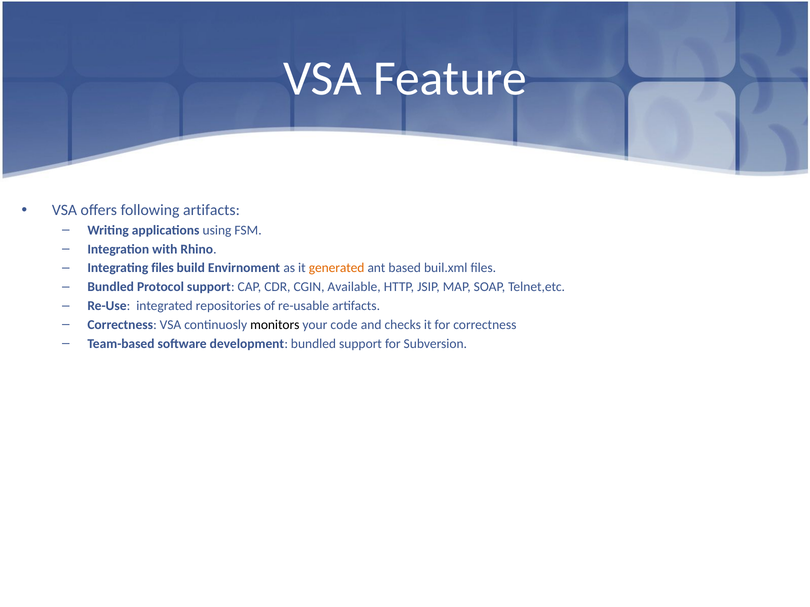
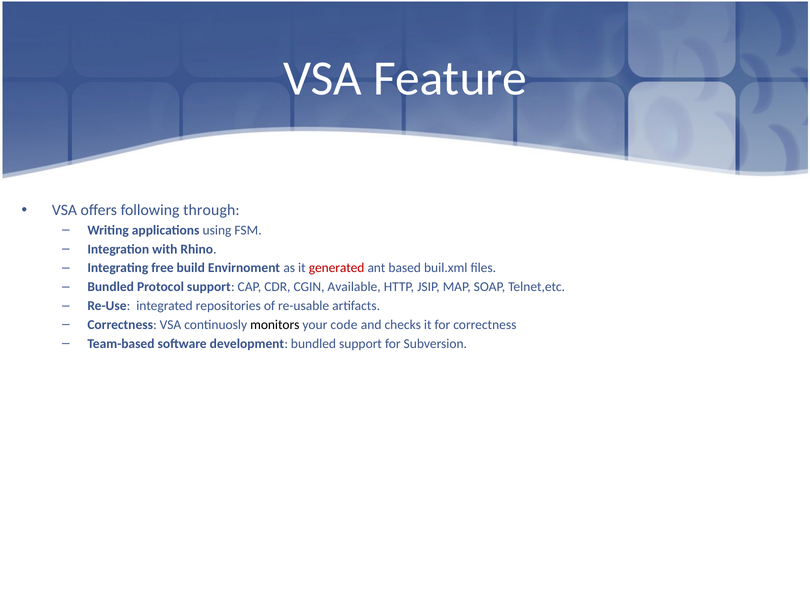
following artifacts: artifacts -> through (211, 210)
Integrating files: files -> free (162, 268)
generated colour: orange -> red (337, 268)
